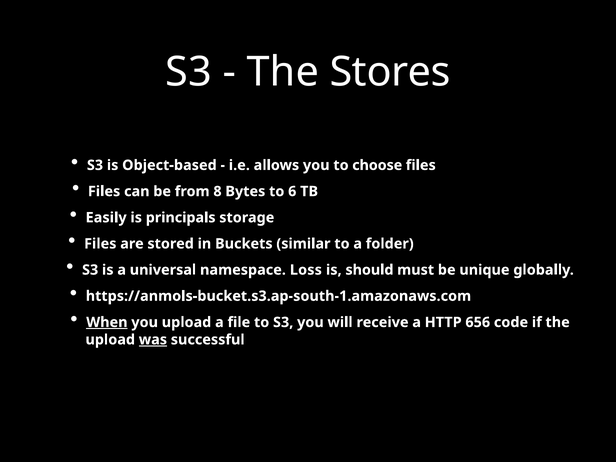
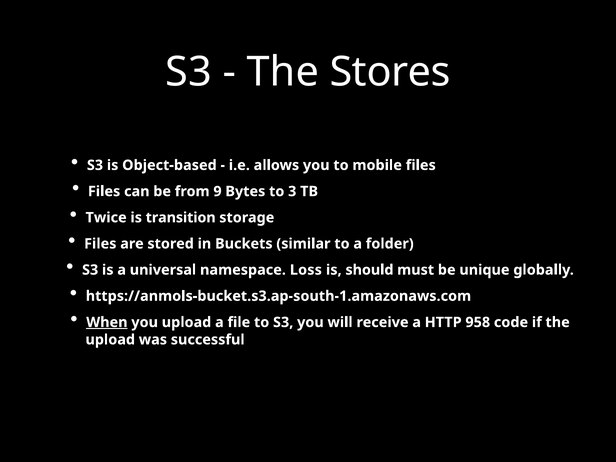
choose: choose -> mobile (377, 165)
8: 8 -> 9 (217, 191)
6: 6 -> 3 (292, 191)
Easily: Easily -> Twice (106, 218)
principals: principals -> transition (181, 218)
656: 656 -> 958 (478, 322)
was underline: present -> none (153, 340)
